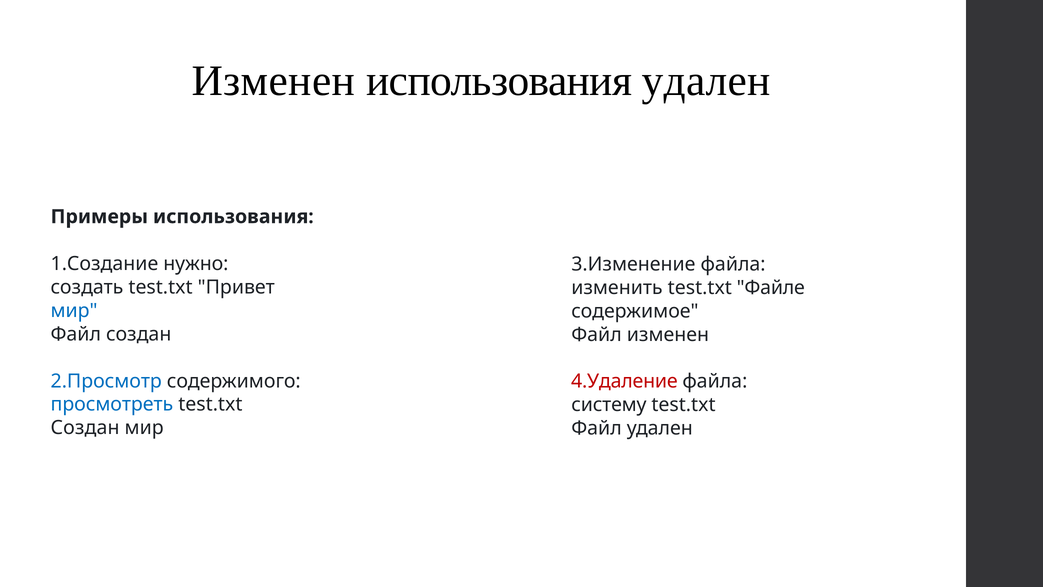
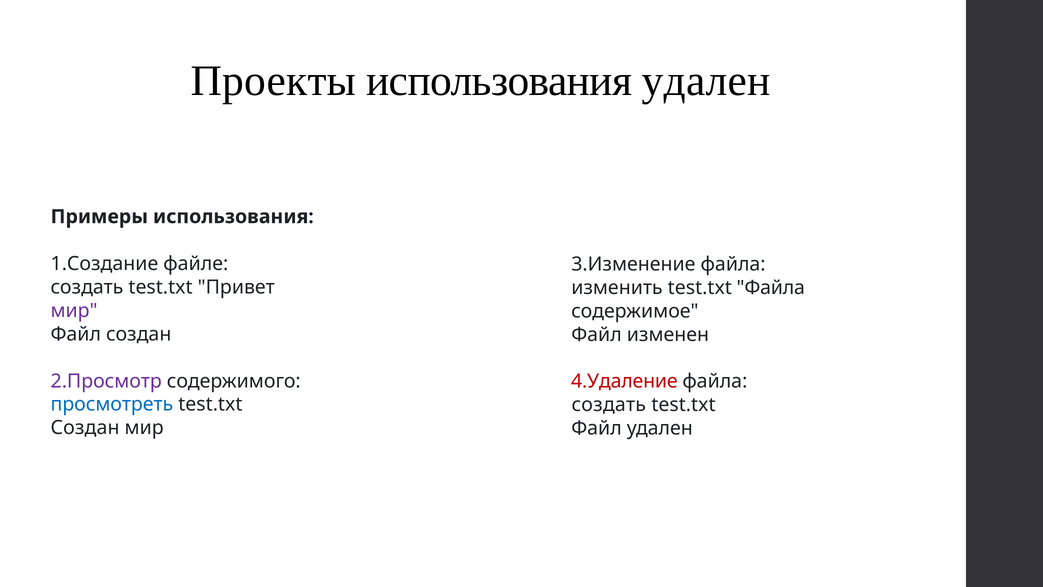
Изменен: Изменен -> Проекты (273, 81)
нужно: нужно -> файле (196, 264)
test.txt Файле: Файле -> Файла (771, 287)
мир colour: blue -> purple (74, 310)
2.Просмотр colour: blue -> purple (106, 381)
систему: систему -> создать (609, 405)
